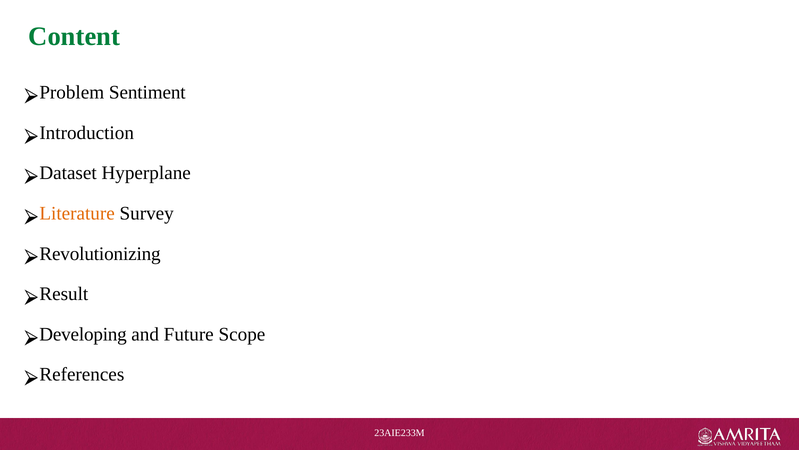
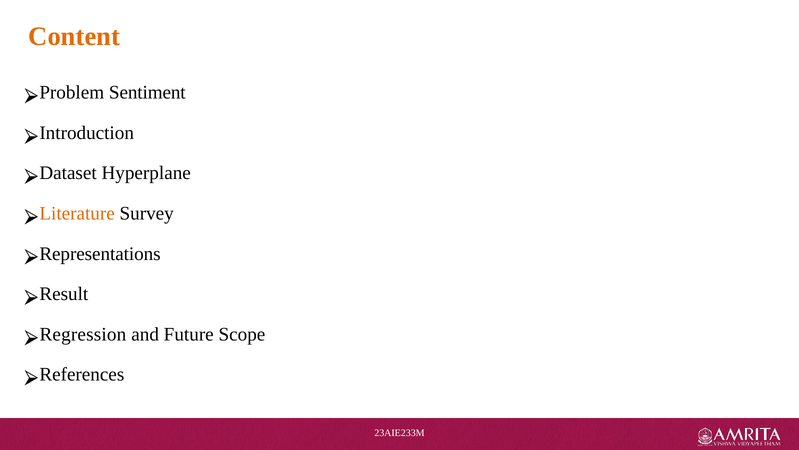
Content colour: green -> orange (74, 37)
Revolutionizing: Revolutionizing -> Representations (100, 253)
Developing: Developing -> Regression (83, 334)
